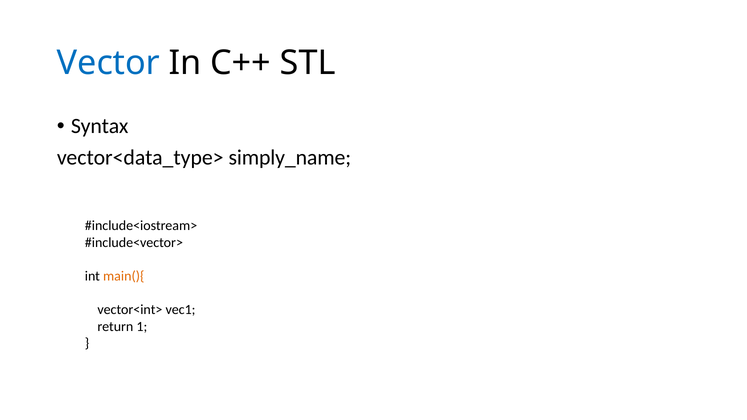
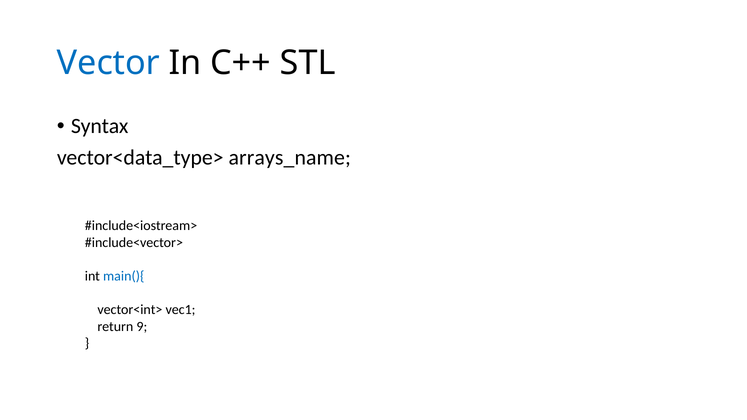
simply_name: simply_name -> arrays_name (290, 158)
main(){ colour: orange -> blue (124, 276)
1: 1 -> 9 (142, 327)
